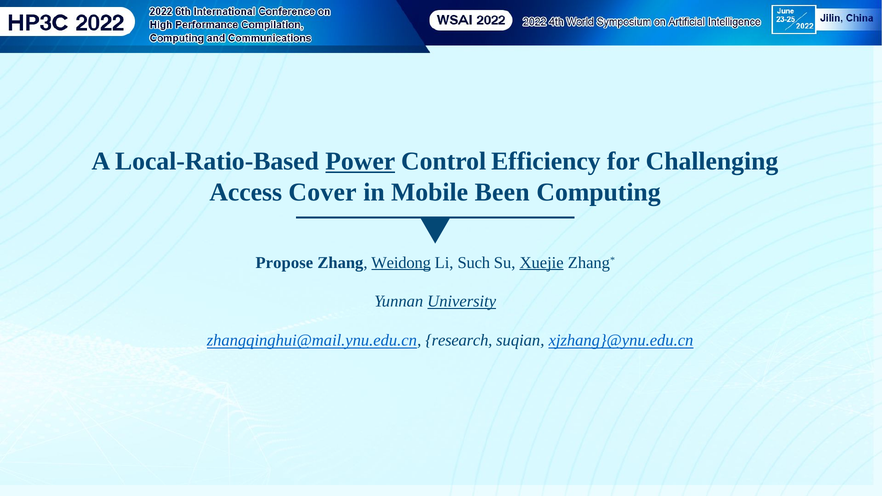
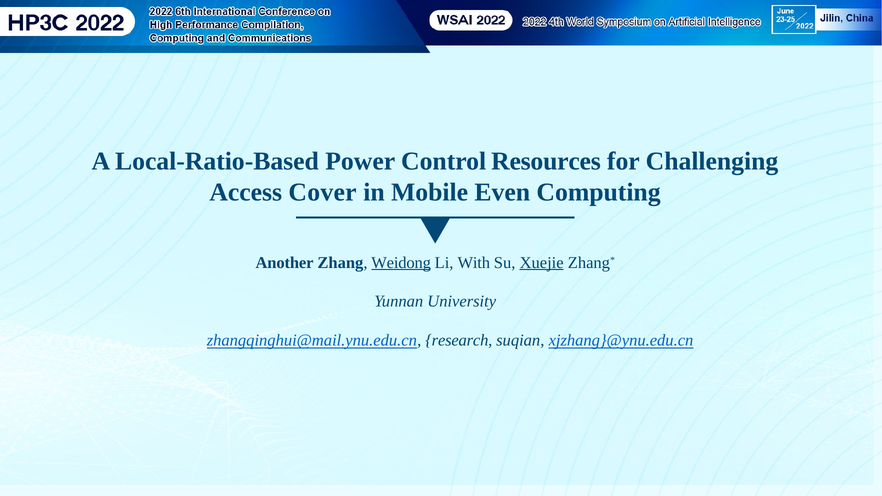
Power underline: present -> none (360, 161)
Efficiency: Efficiency -> Resources (546, 161)
Been: Been -> Even (502, 192)
Propose: Propose -> Another (284, 263)
Such: Such -> With (474, 263)
University underline: present -> none (462, 302)
